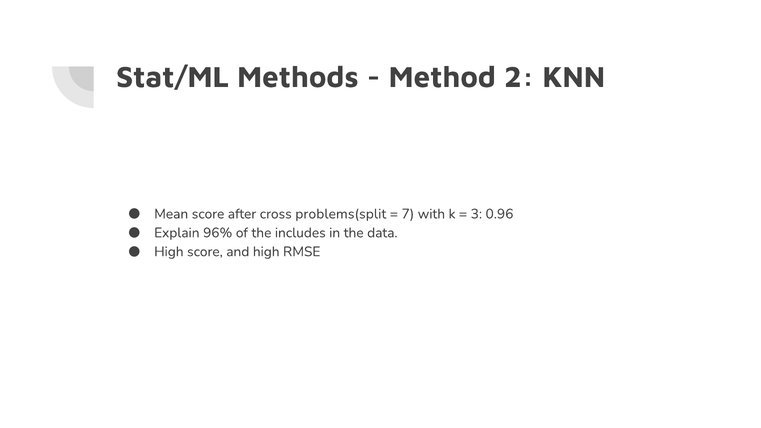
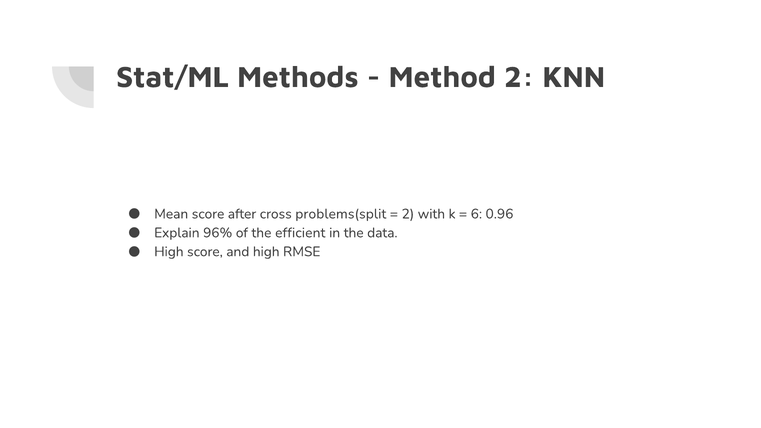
7: 7 -> 2 (408, 214)
3: 3 -> 6 (476, 214)
includes: includes -> efficient (300, 233)
